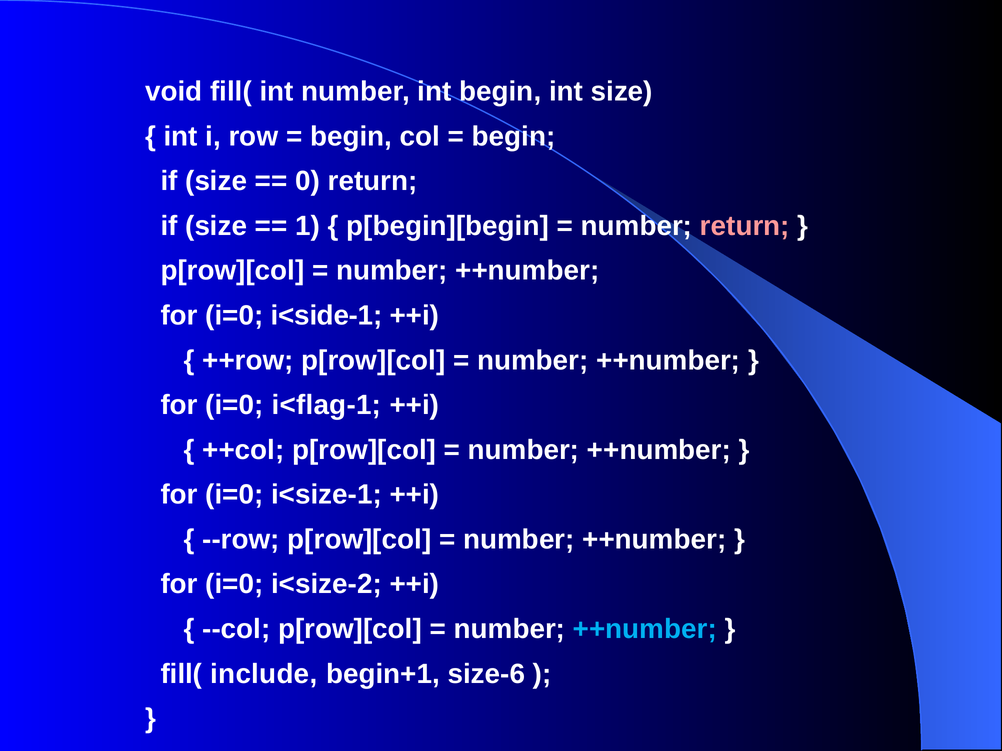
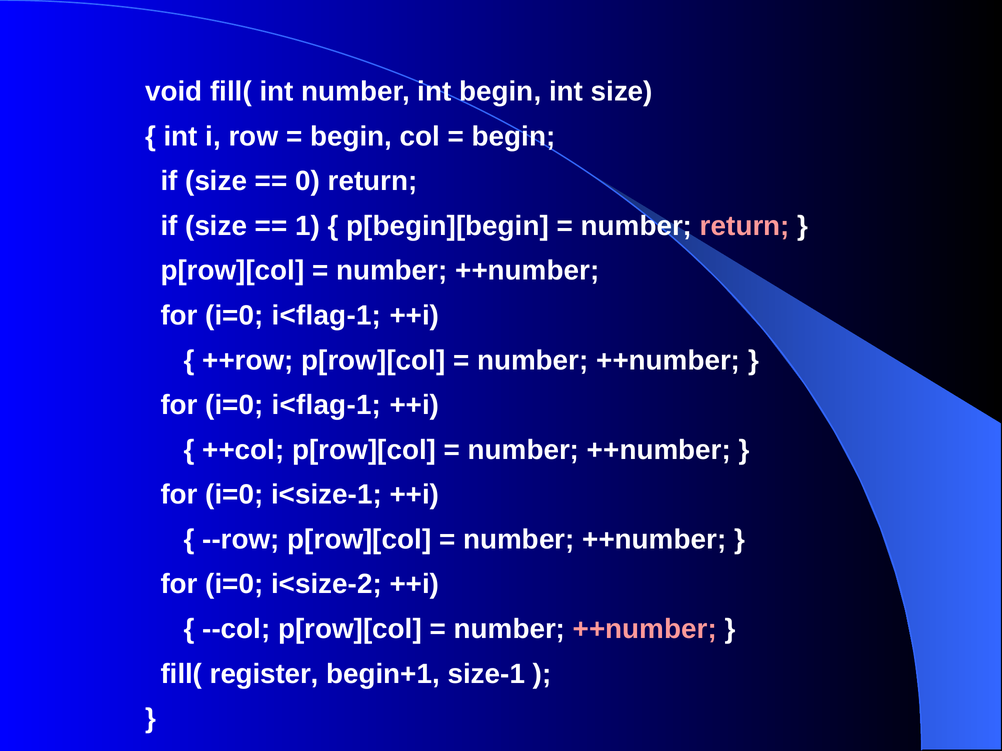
i<side-1: i<side-1 -> i<flag-1 (326, 316)
++number colour: light blue -> pink (645, 629)
include: include -> register (264, 674)
size-6: size-6 -> size-1 (486, 674)
